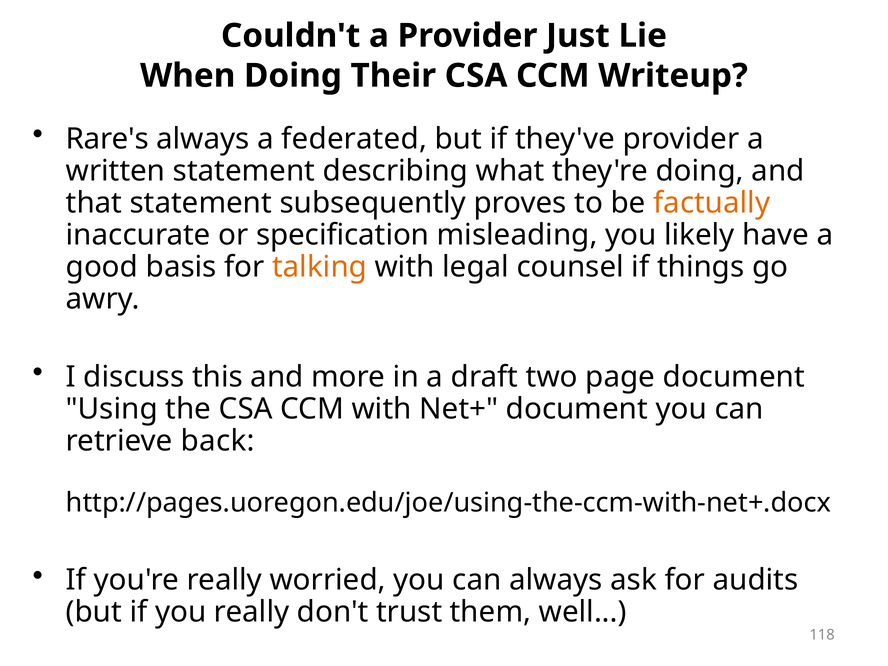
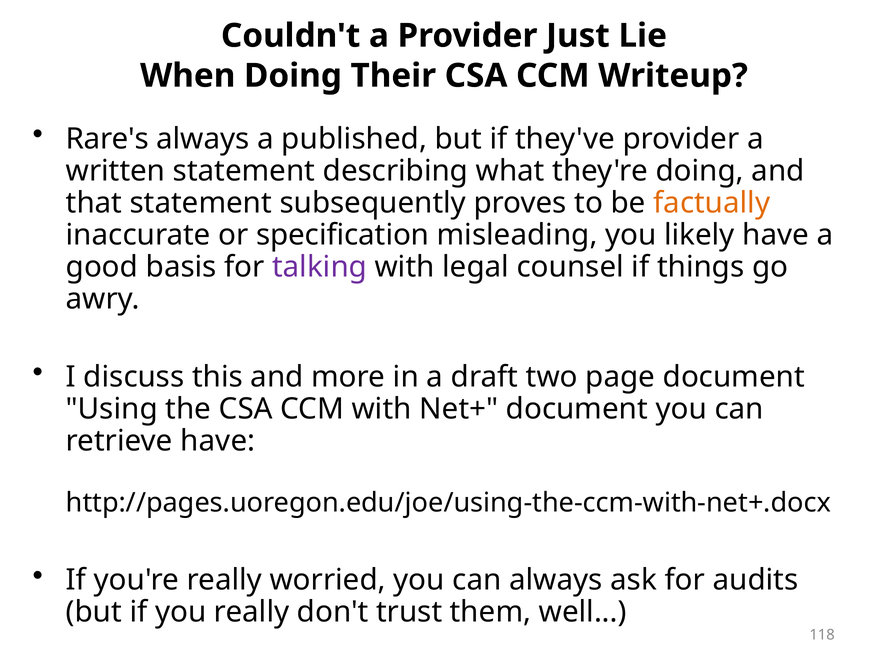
federated: federated -> published (354, 139)
talking colour: orange -> purple (320, 267)
retrieve back: back -> have (218, 441)
